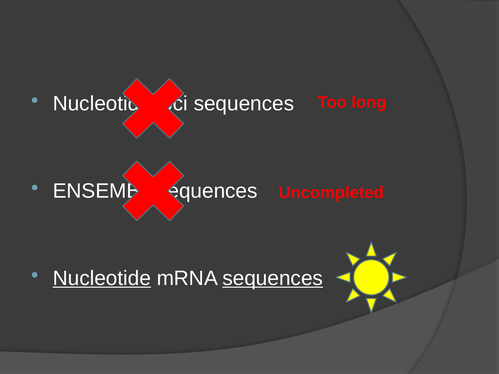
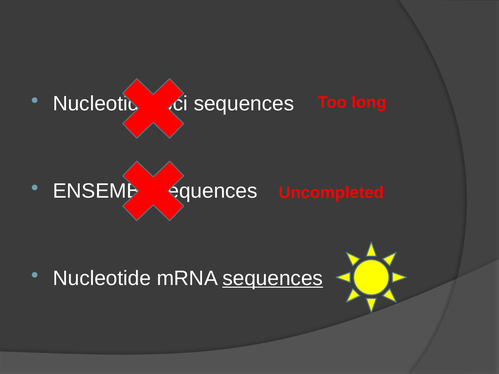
Nucleotide underline: present -> none (102, 278)
